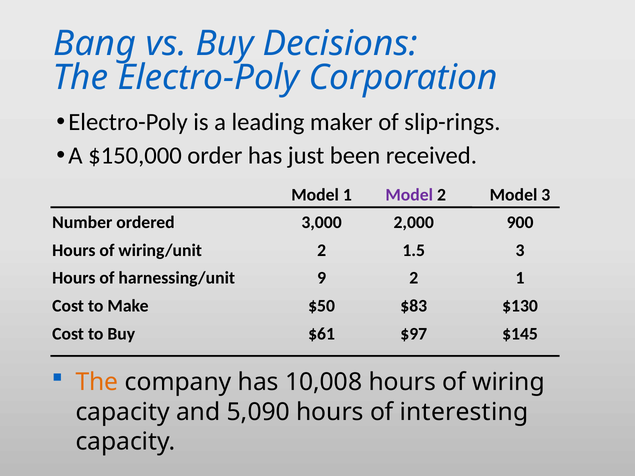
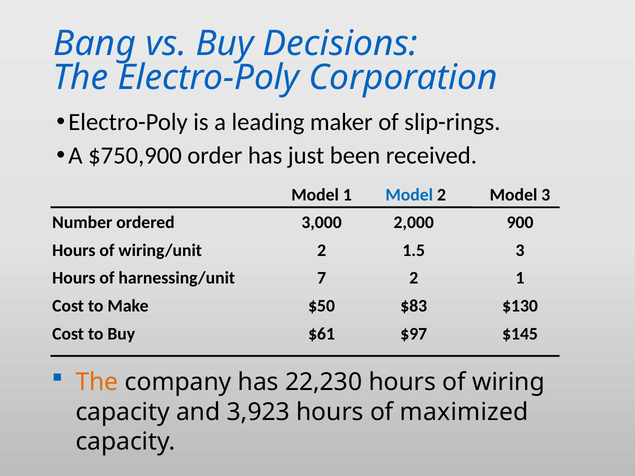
$150,000: $150,000 -> $750,900 (135, 156)
Model colour: purple -> blue (409, 195)
9: 9 -> 7 (322, 278)
10,008: 10,008 -> 22,230 (324, 382)
5,090: 5,090 -> 3,923 (258, 412)
interesting: interesting -> maximized (464, 412)
